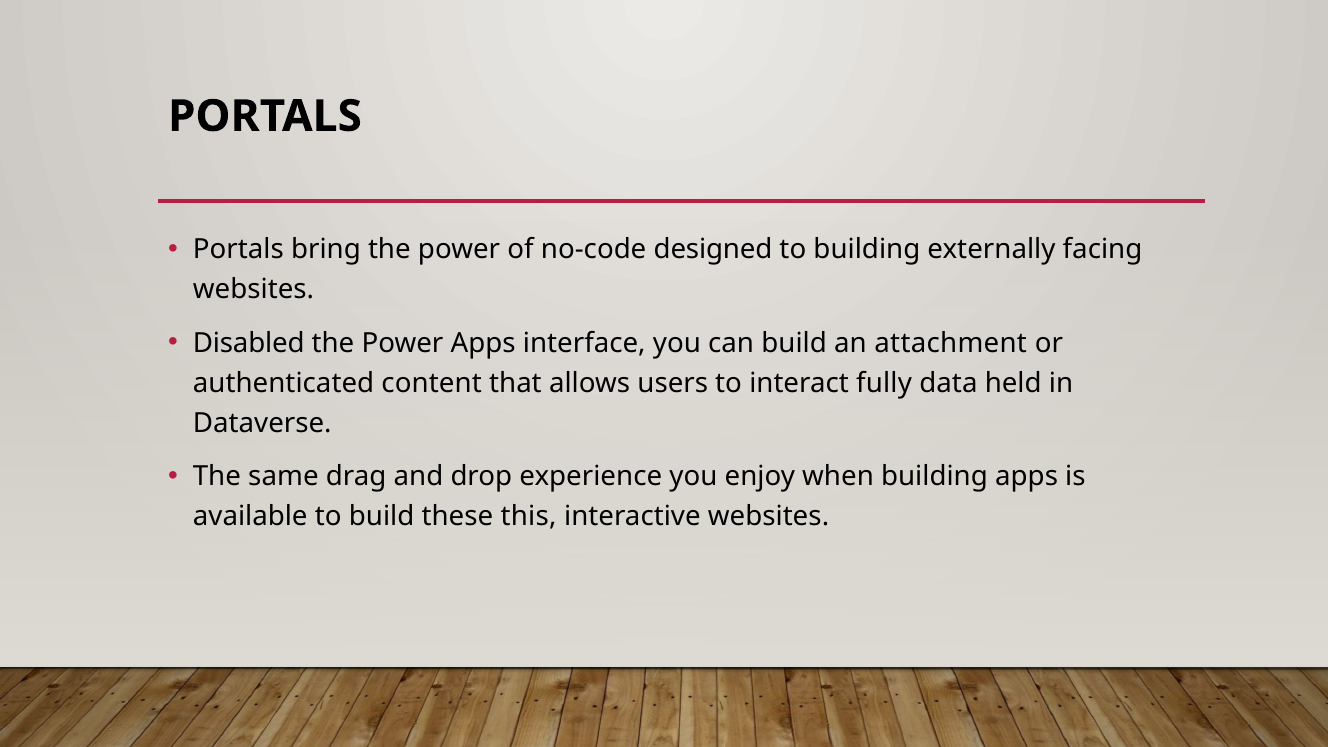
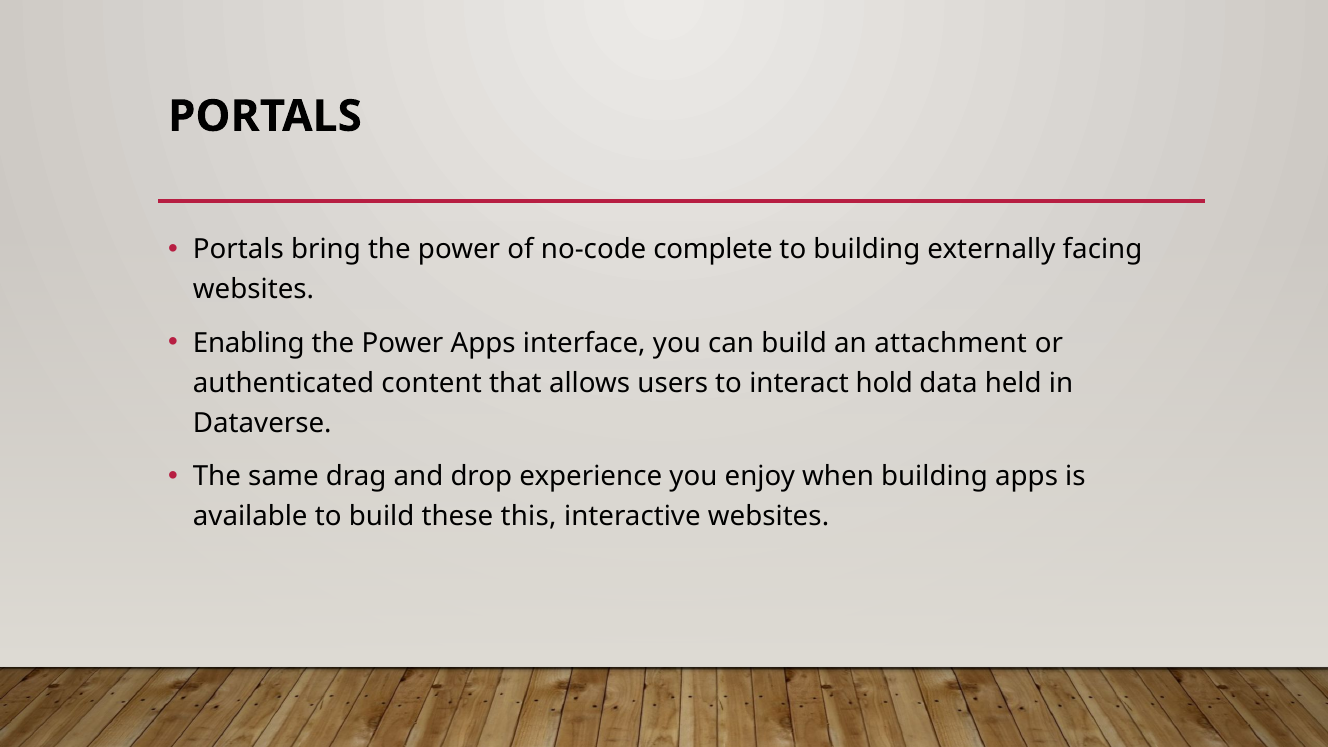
designed: designed -> complete (713, 250)
Disabled: Disabled -> Enabling (249, 343)
fully: fully -> hold (884, 383)
